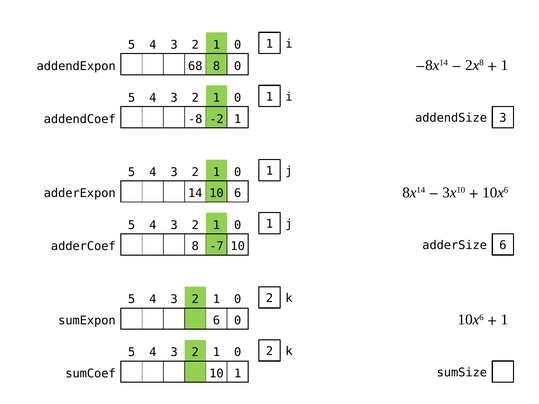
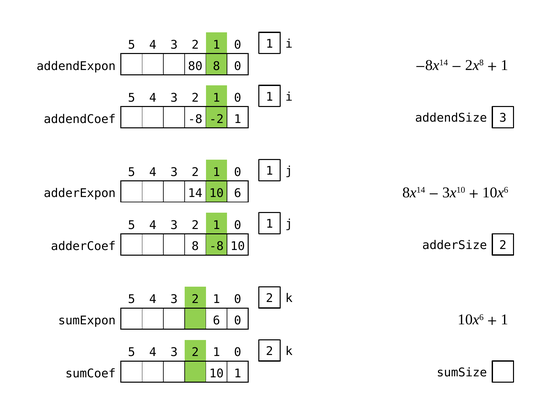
68: 68 -> 80 (195, 66)
adderSize 6: 6 -> 2 (503, 245)
8 -7: -7 -> -8 (216, 246)
